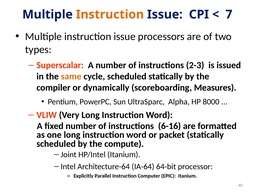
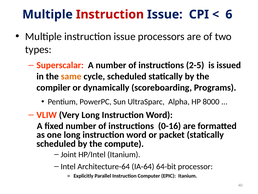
Instruction colour: orange -> red (110, 14)
7: 7 -> 6 (229, 14)
2-3: 2-3 -> 2-5 (195, 65)
Measures: Measures -> Programs (215, 87)
6-16: 6-16 -> 0-16 (170, 126)
